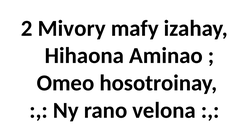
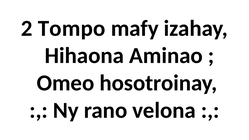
Mivory: Mivory -> Tompo (72, 28)
